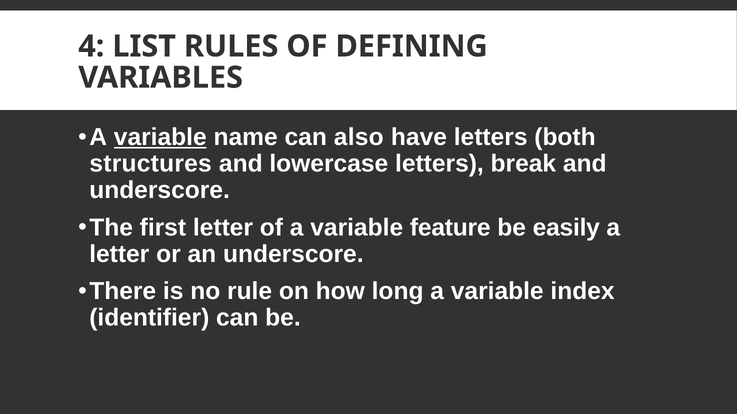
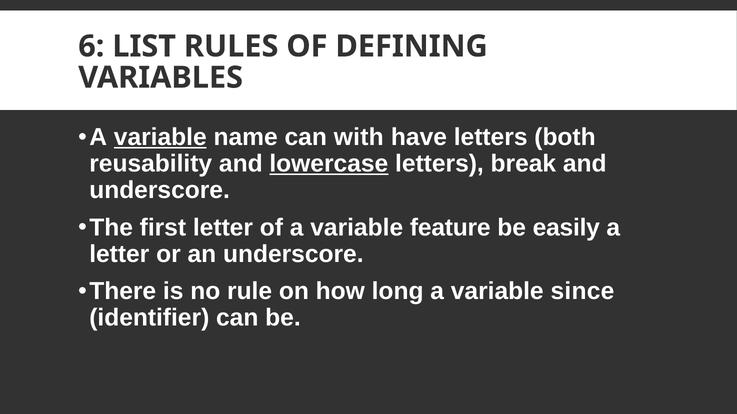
4: 4 -> 6 (91, 46)
also: also -> with (359, 137)
structures: structures -> reusability (151, 164)
lowercase underline: none -> present (329, 164)
index: index -> since (582, 292)
